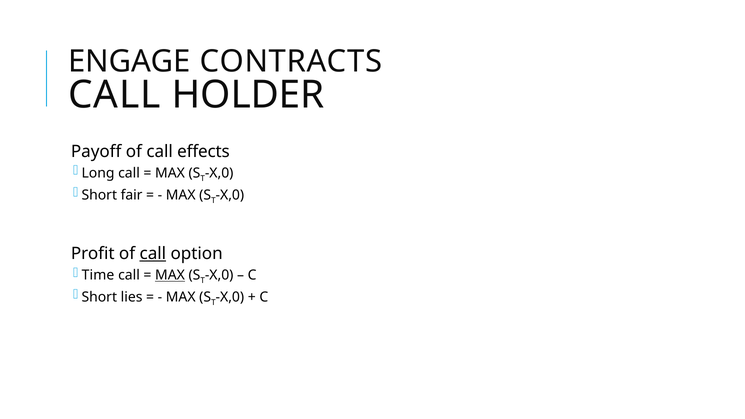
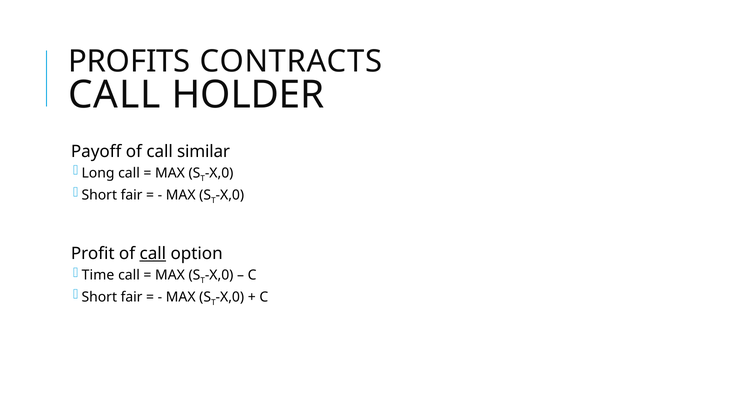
ENGAGE: ENGAGE -> PROFITS (129, 62)
effects: effects -> similar (203, 152)
MAX underline: present -> none (170, 275)
lies: lies -> fair (132, 297)
